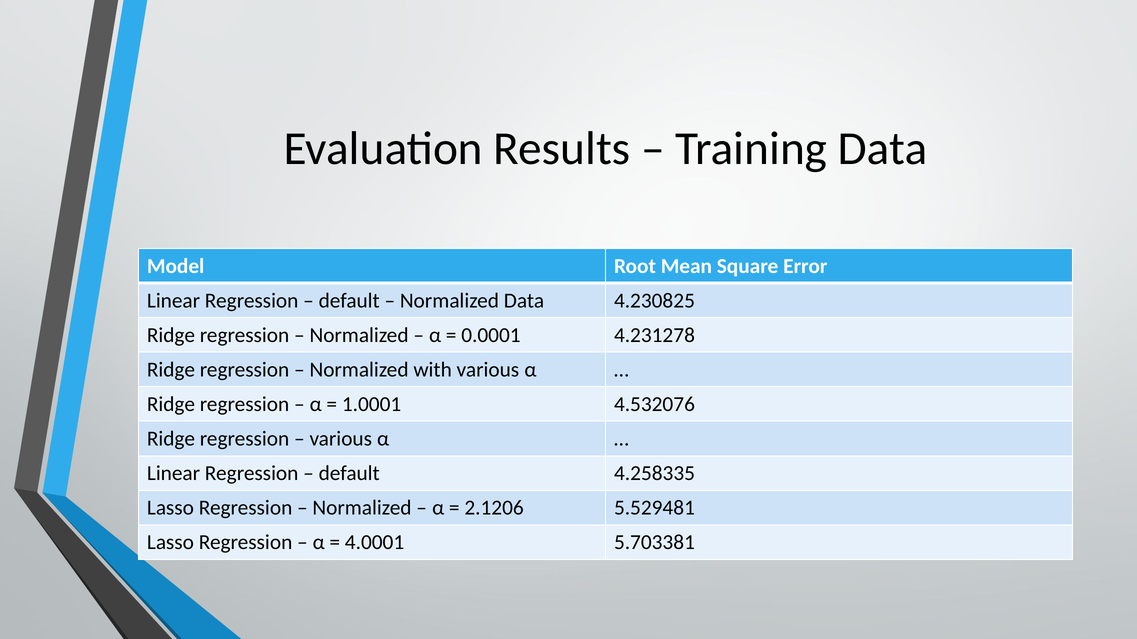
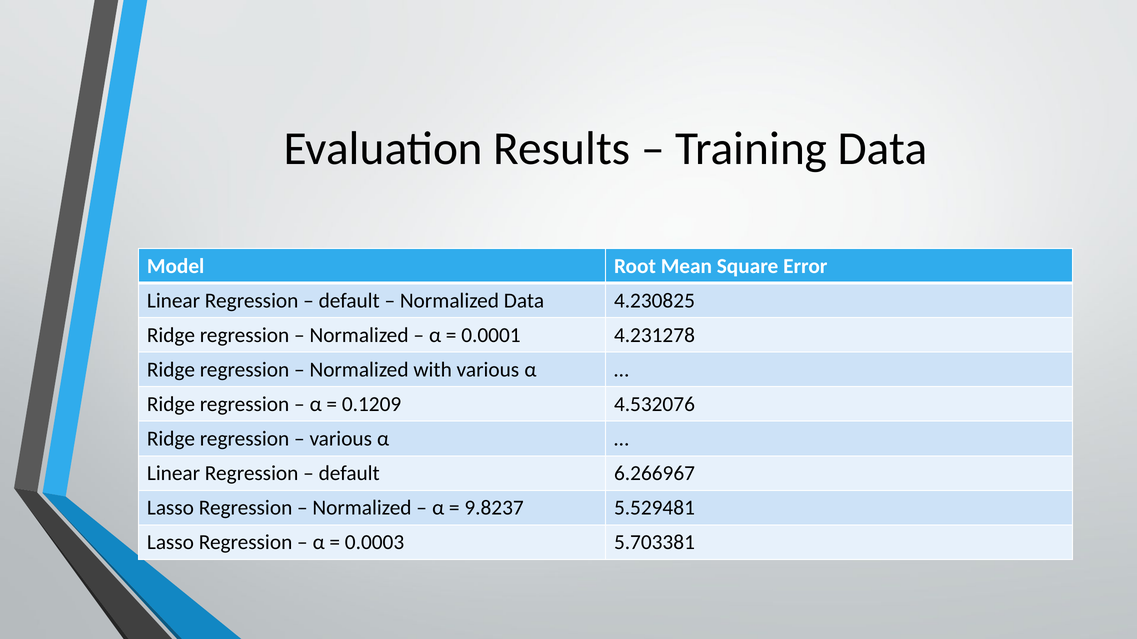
1.0001: 1.0001 -> 0.1209 (372, 405)
4.258335: 4.258335 -> 6.266967 (655, 474)
2.1206: 2.1206 -> 9.8237 (494, 508)
4.0001: 4.0001 -> 0.0003 (375, 543)
